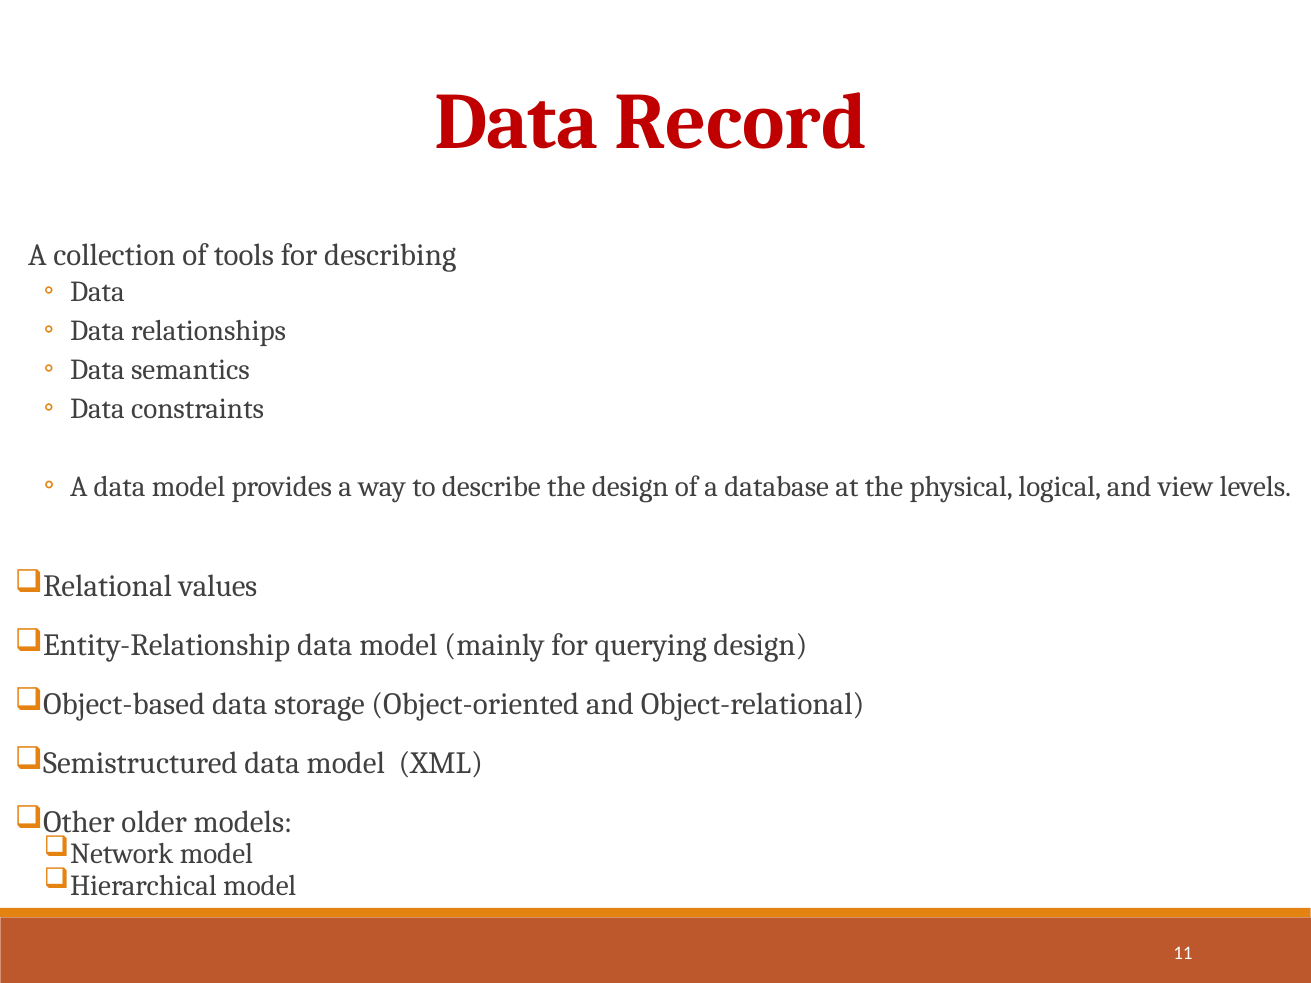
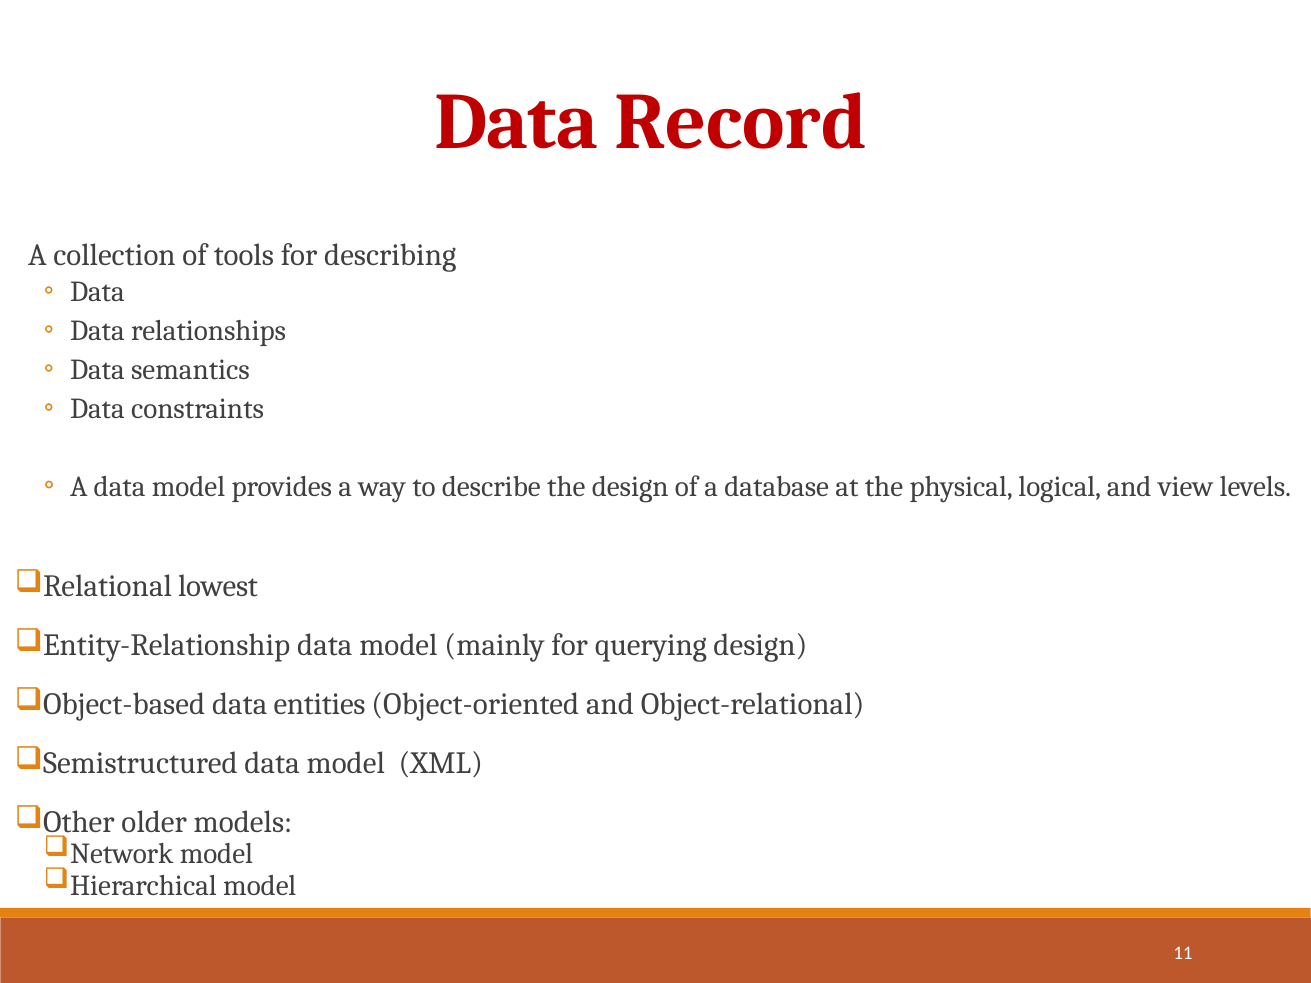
values: values -> lowest (218, 587)
storage: storage -> entities (320, 705)
